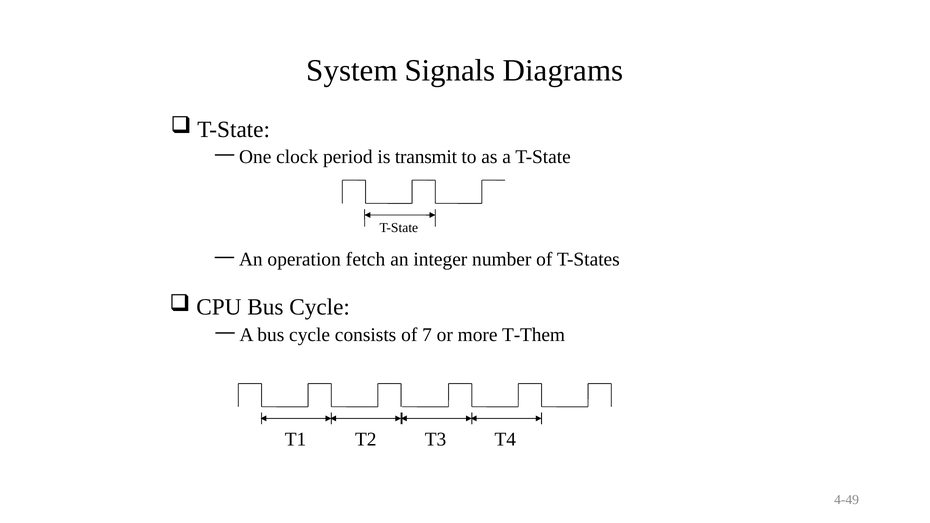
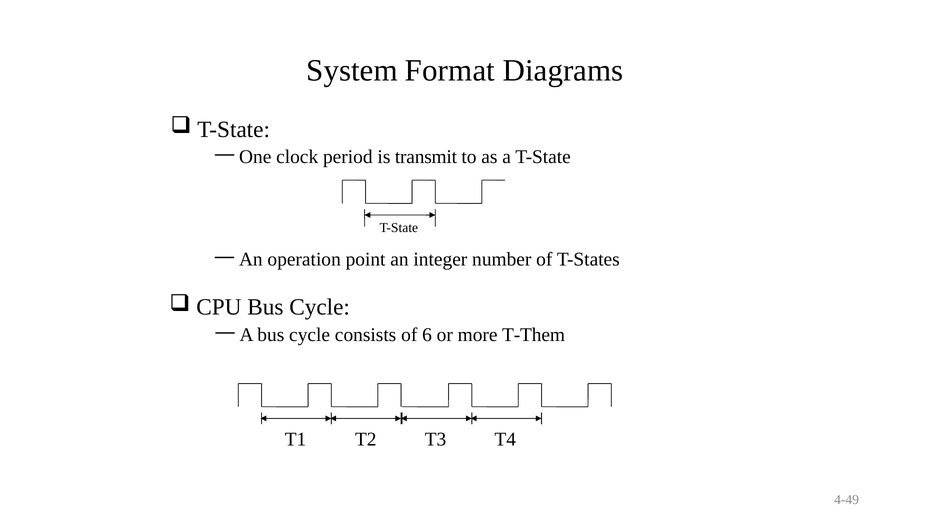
Signals: Signals -> Format (450, 71)
fetch: fetch -> point (366, 259)
7: 7 -> 6 (427, 335)
